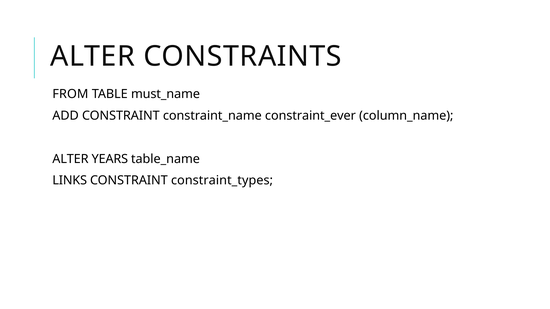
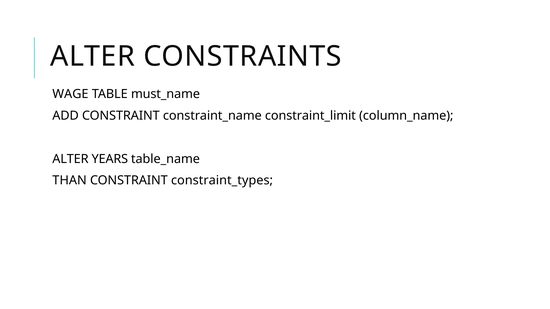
FROM: FROM -> WAGE (70, 94)
constraint_ever: constraint_ever -> constraint_limit (310, 116)
LINKS: LINKS -> THAN (70, 181)
